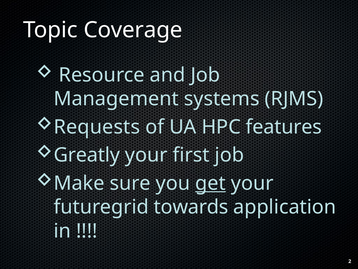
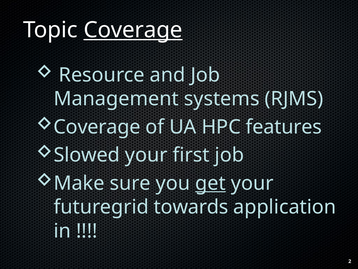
Coverage underline: none -> present (133, 30)
Requests: Requests -> Coverage (97, 127)
Greatly: Greatly -> Slowed (87, 155)
